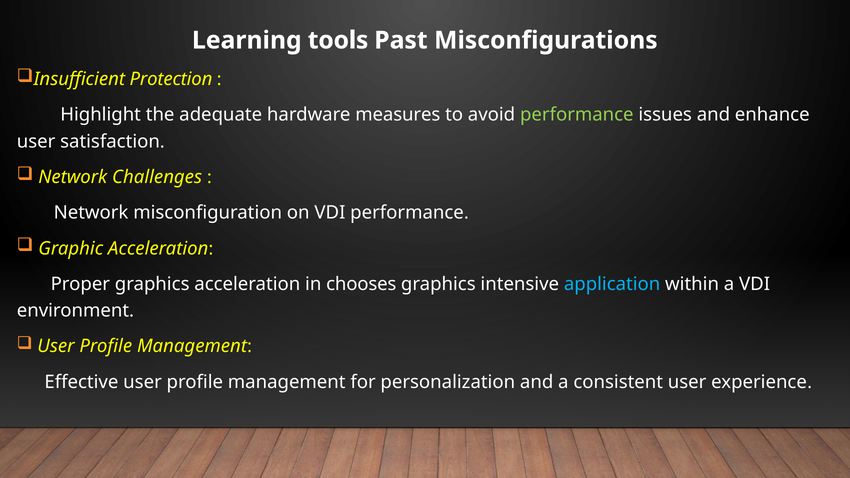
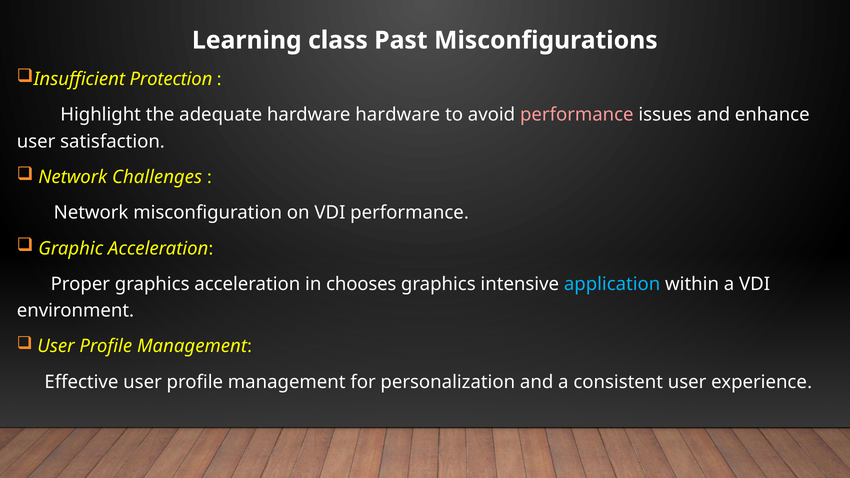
tools: tools -> class (338, 40)
hardware measures: measures -> hardware (398, 115)
performance colour: light green -> pink (577, 115)
